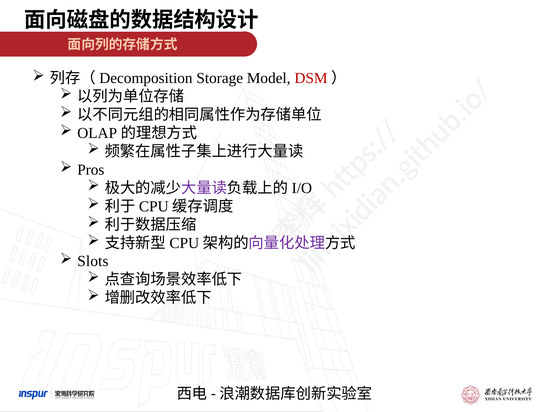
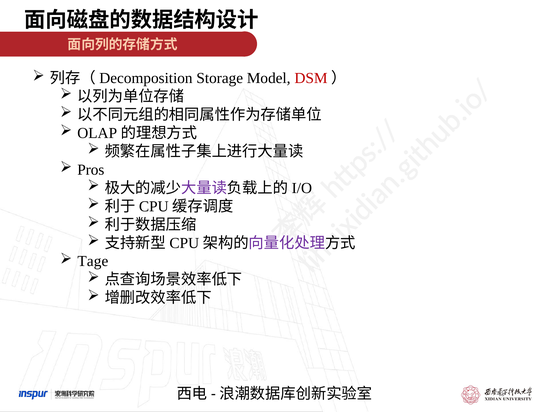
Slots: Slots -> Tage (93, 261)
